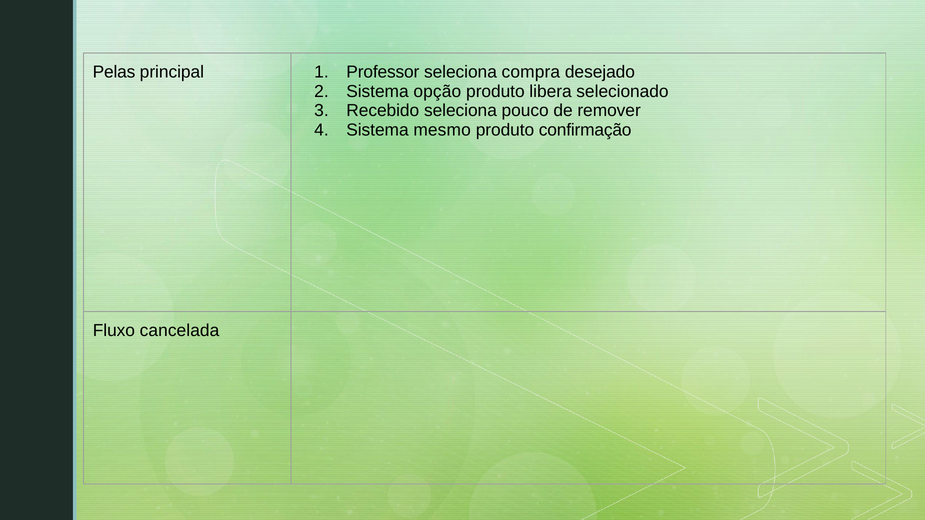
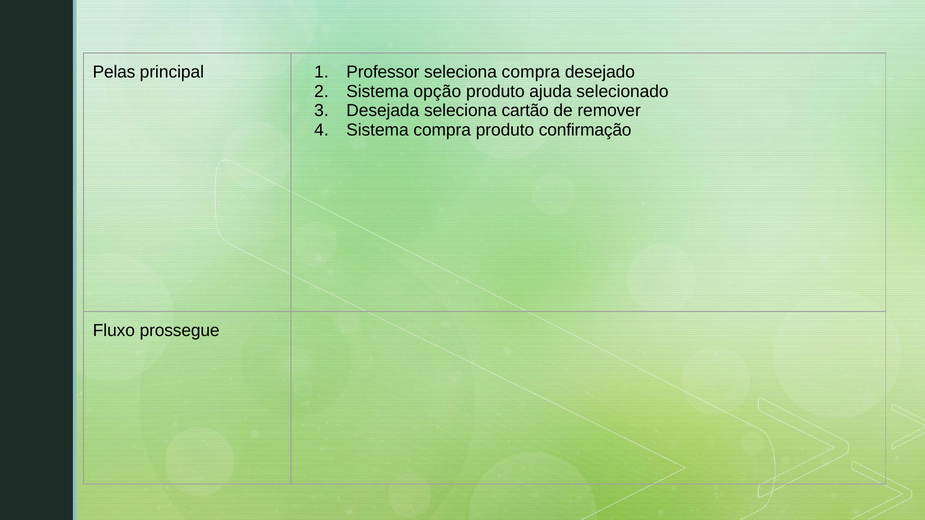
libera: libera -> ajuda (551, 92)
Recebido: Recebido -> Desejada (383, 111)
pouco: pouco -> cartão (525, 111)
Sistema mesmo: mesmo -> compra (442, 130)
cancelada: cancelada -> prossegue (180, 331)
